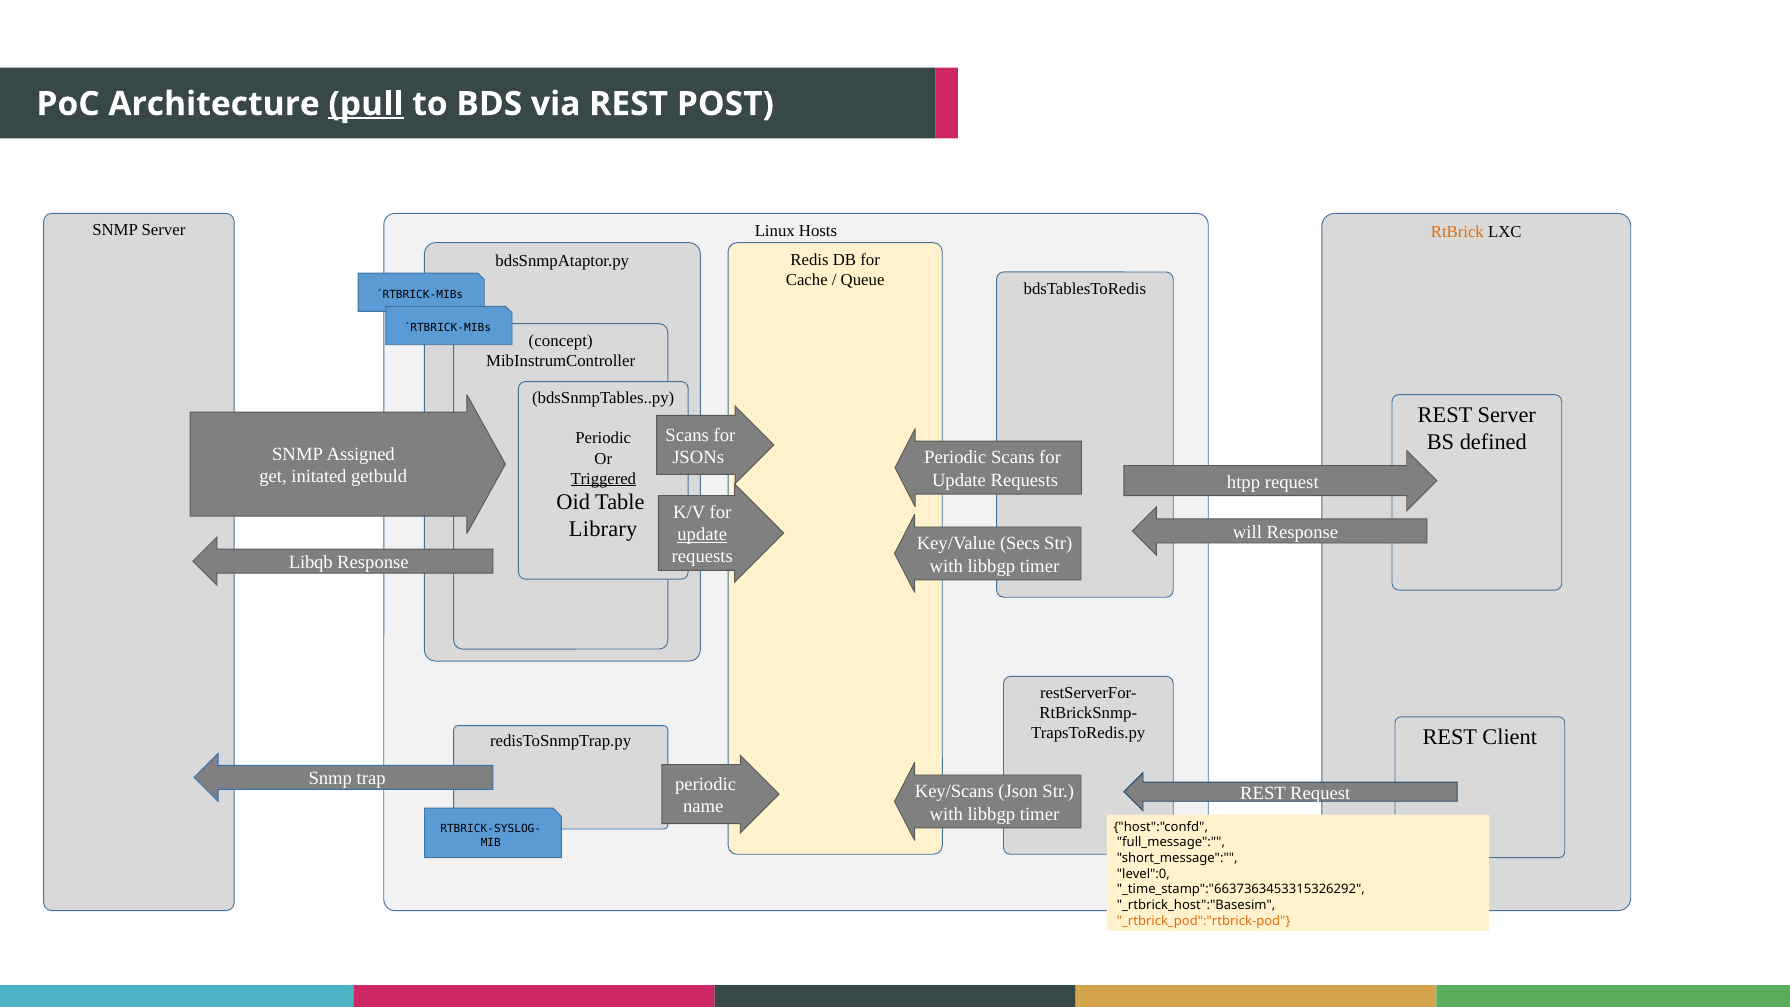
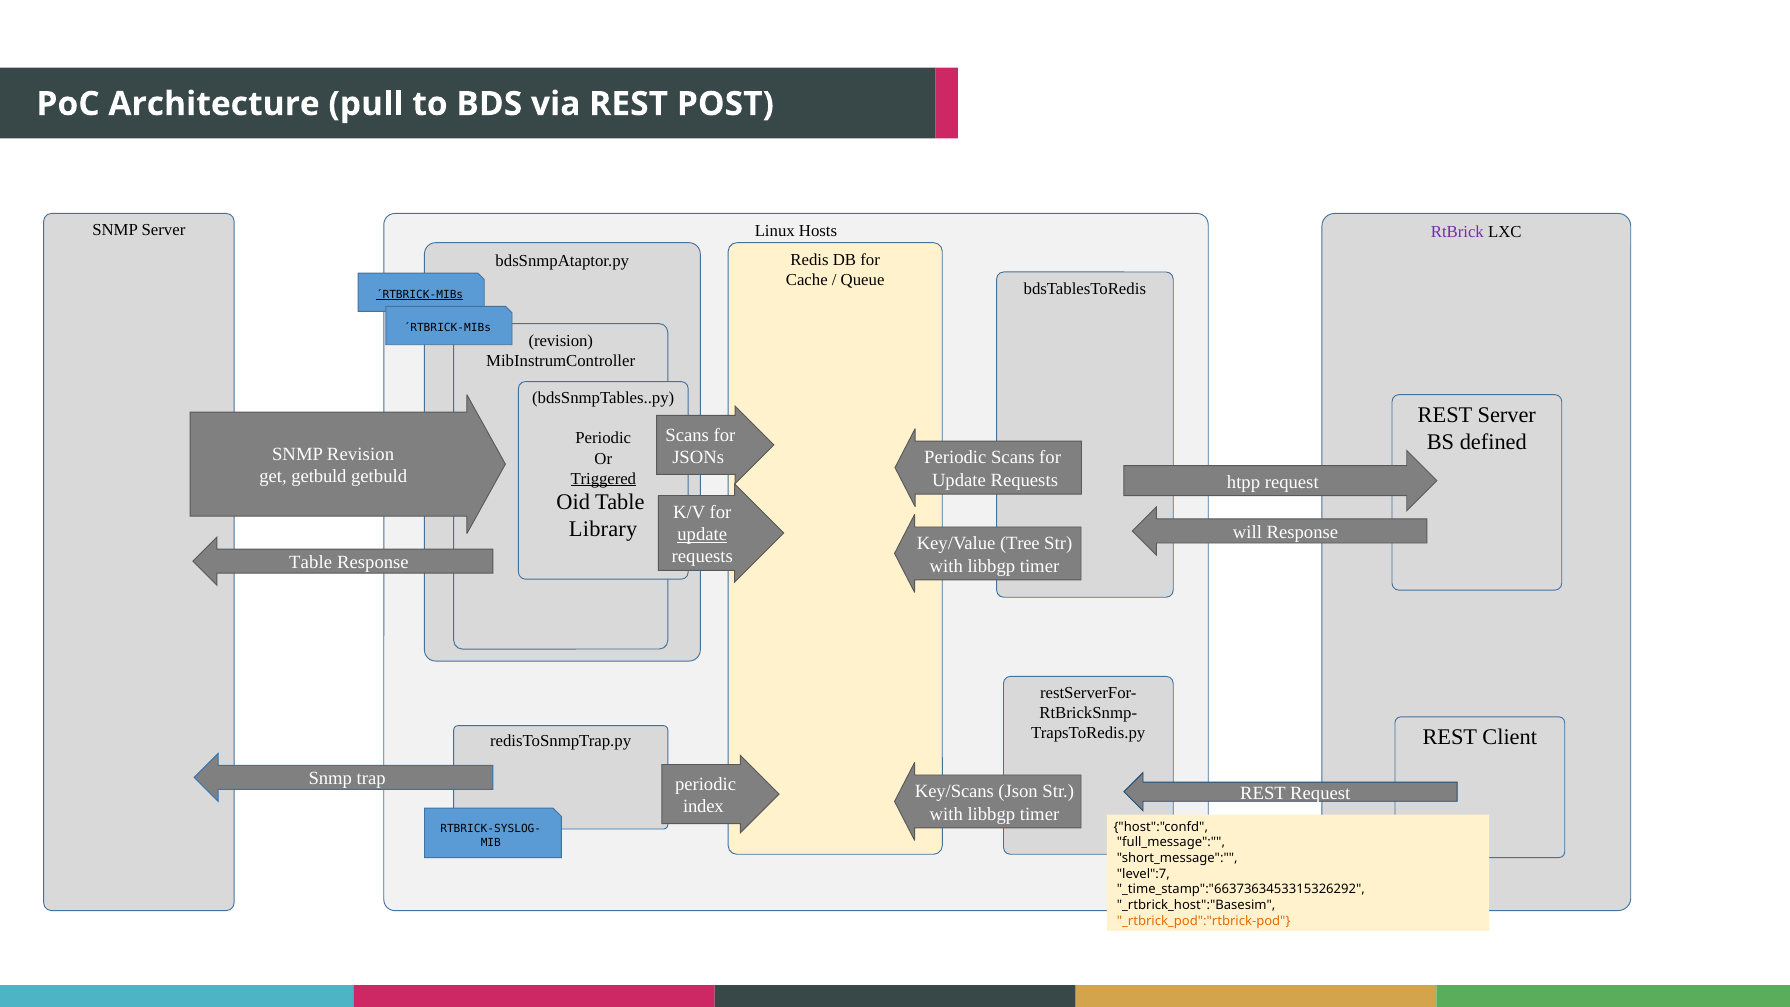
pull underline: present -> none (366, 104)
RtBrick colour: orange -> purple (1457, 232)
´RTBRICK-MIBs underline: none -> present (420, 295)
concept: concept -> revision (561, 341)
SNMP Assigned: Assigned -> Revision (361, 454)
get initated: initated -> getbuld (319, 477)
Secs: Secs -> Tree (1020, 543)
Libqb: Libqb -> Table (311, 562)
name: name -> index (703, 806)
level":0: level":0 -> level":7 (1143, 874)
